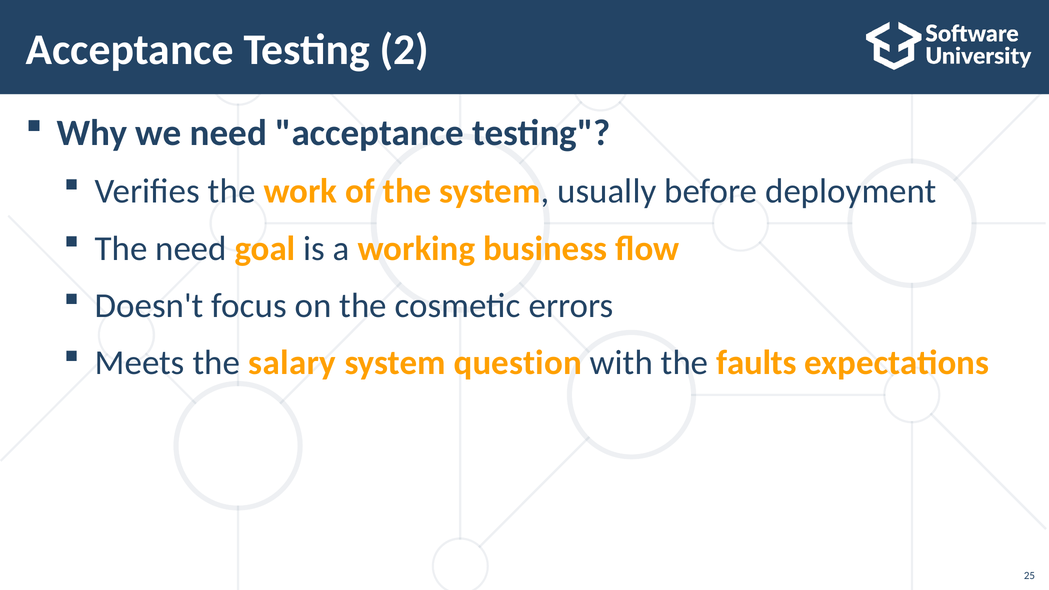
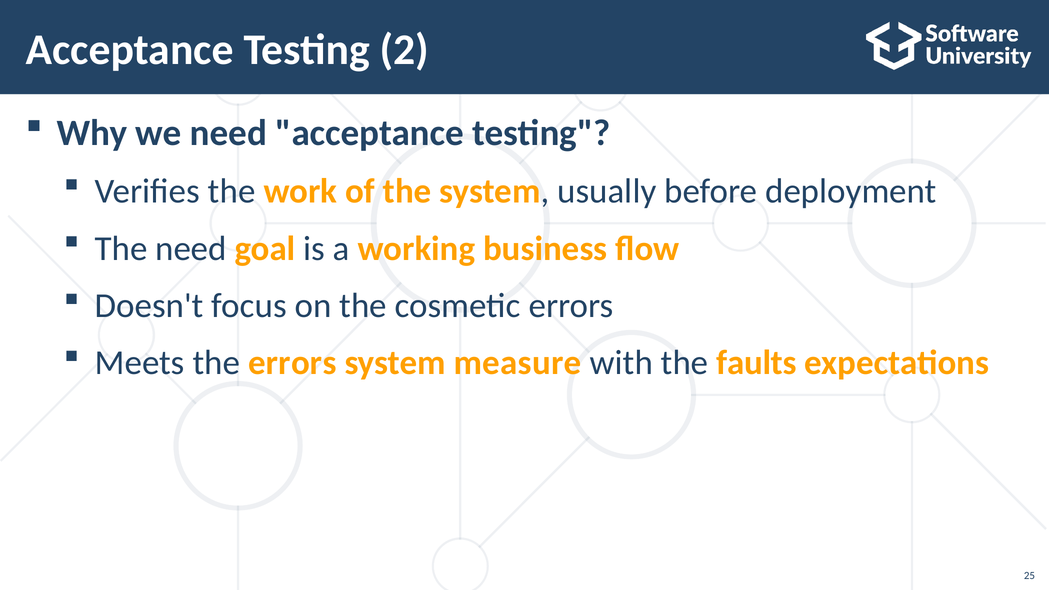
the salary: salary -> errors (292, 363)
question: question -> measure (518, 363)
